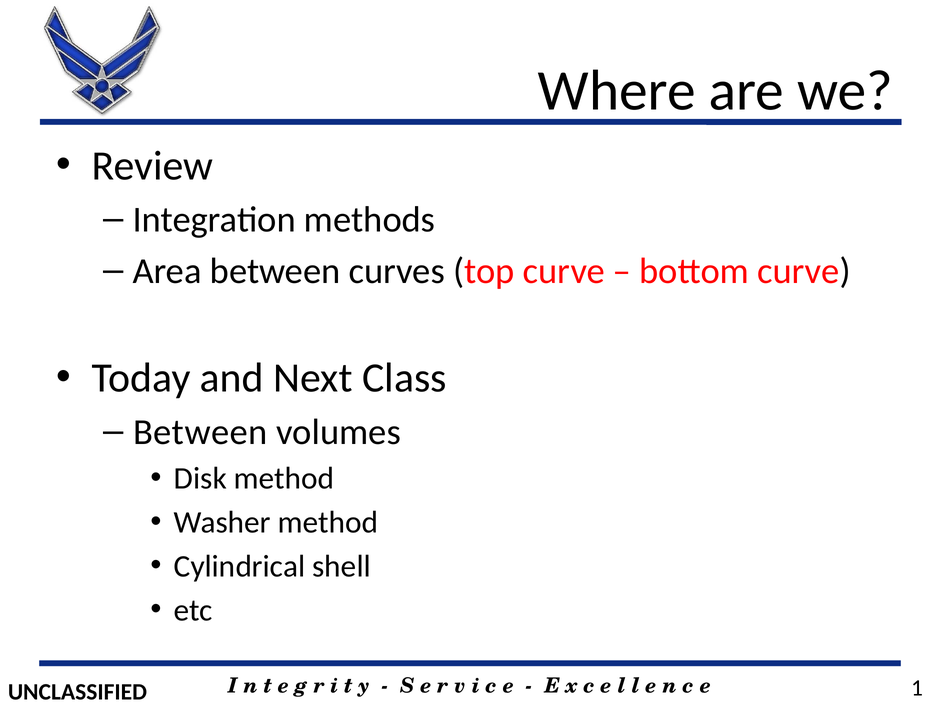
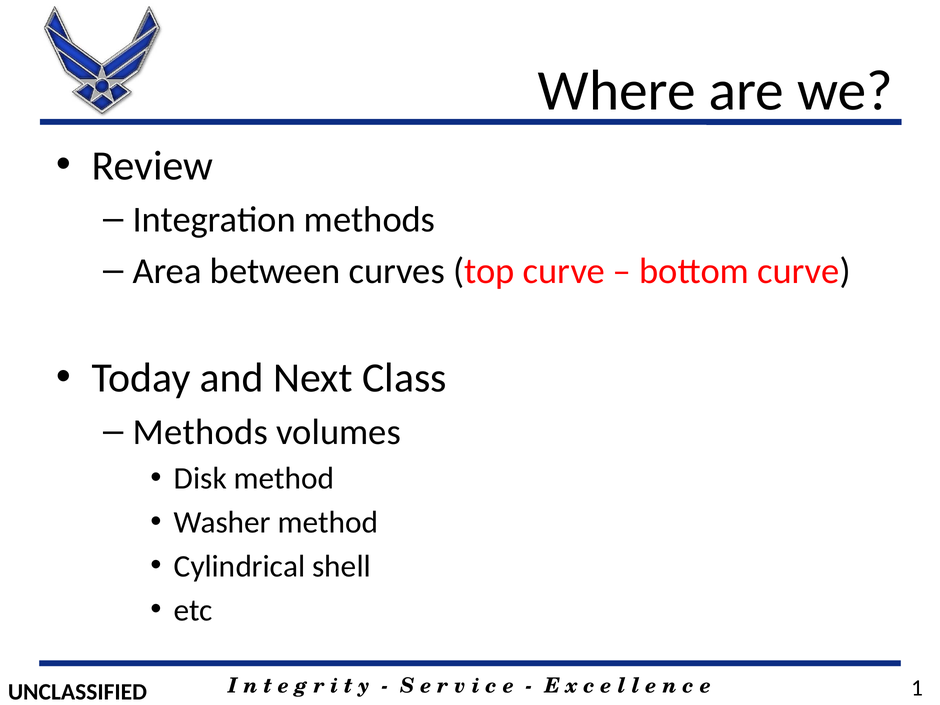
Between: Between -> Methods (200, 432)
